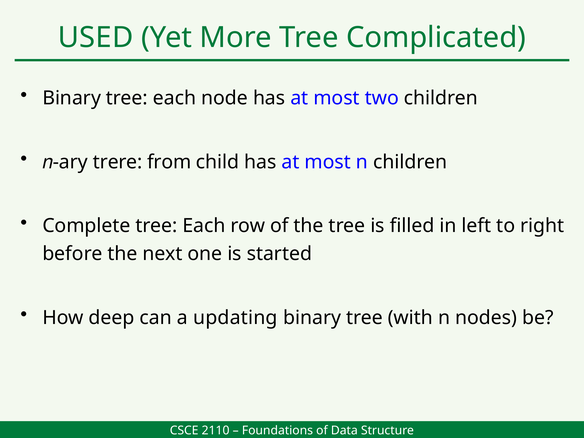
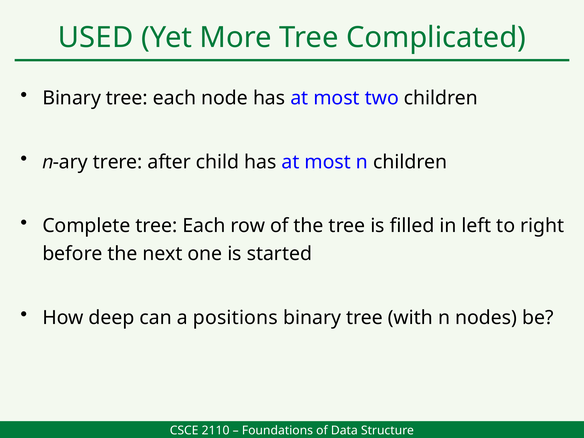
from: from -> after (169, 162)
updating: updating -> positions (235, 318)
